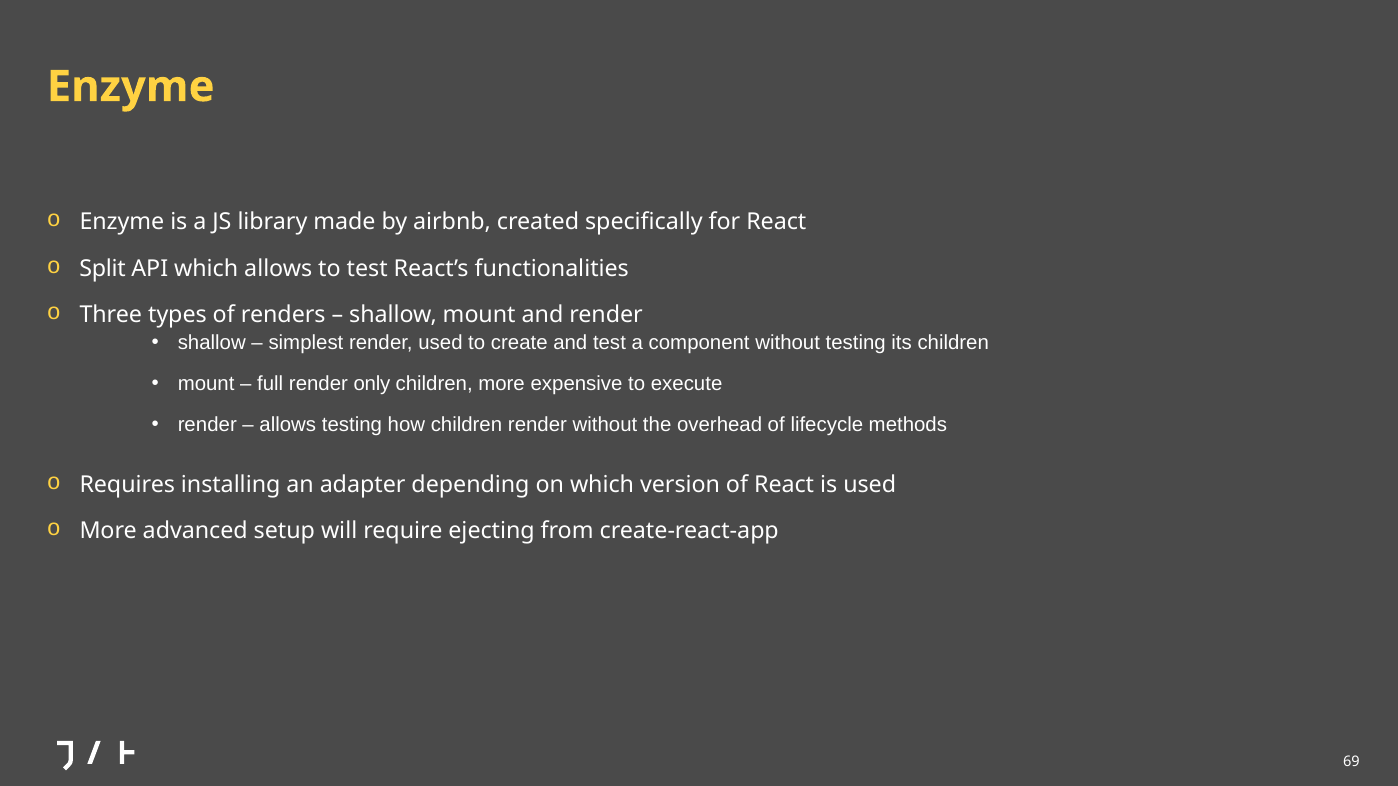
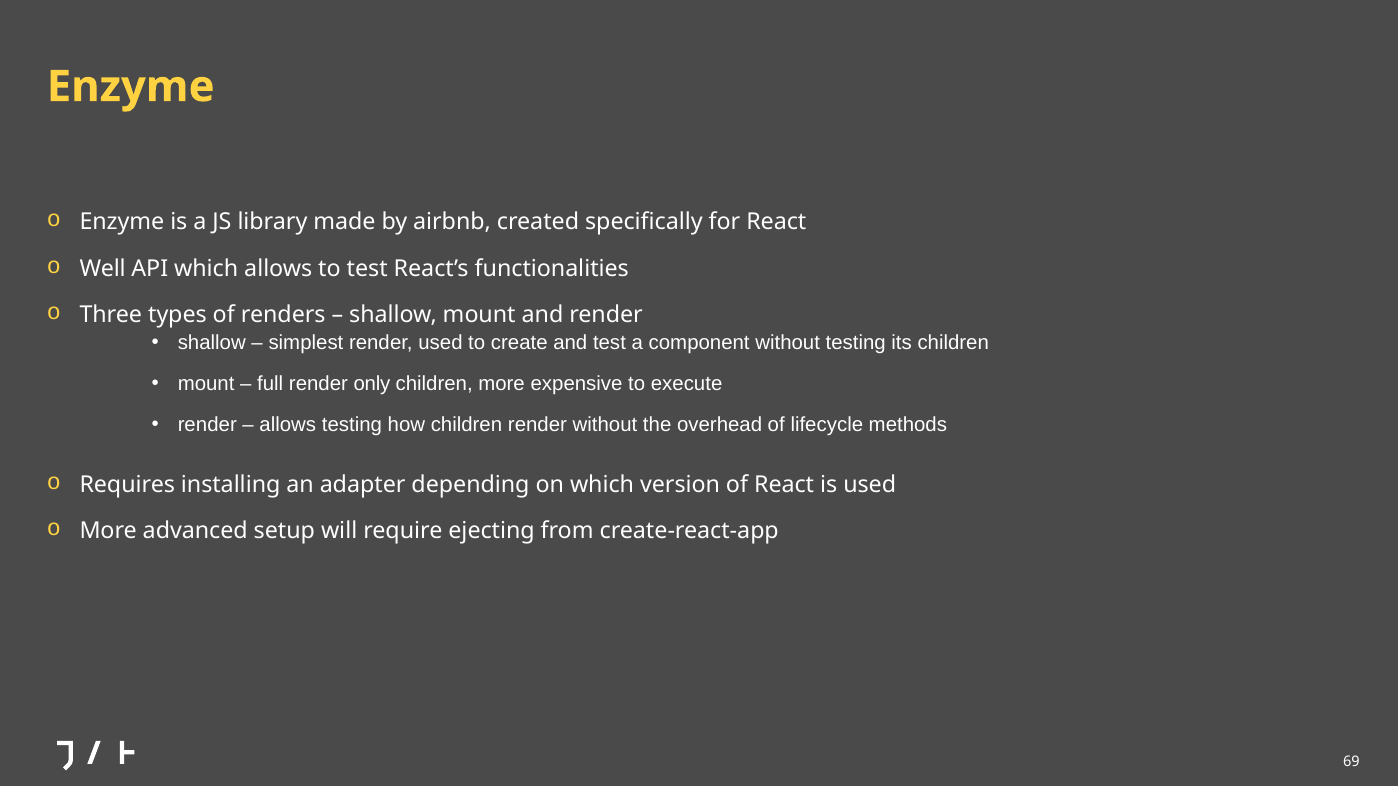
Split: Split -> Well (103, 269)
